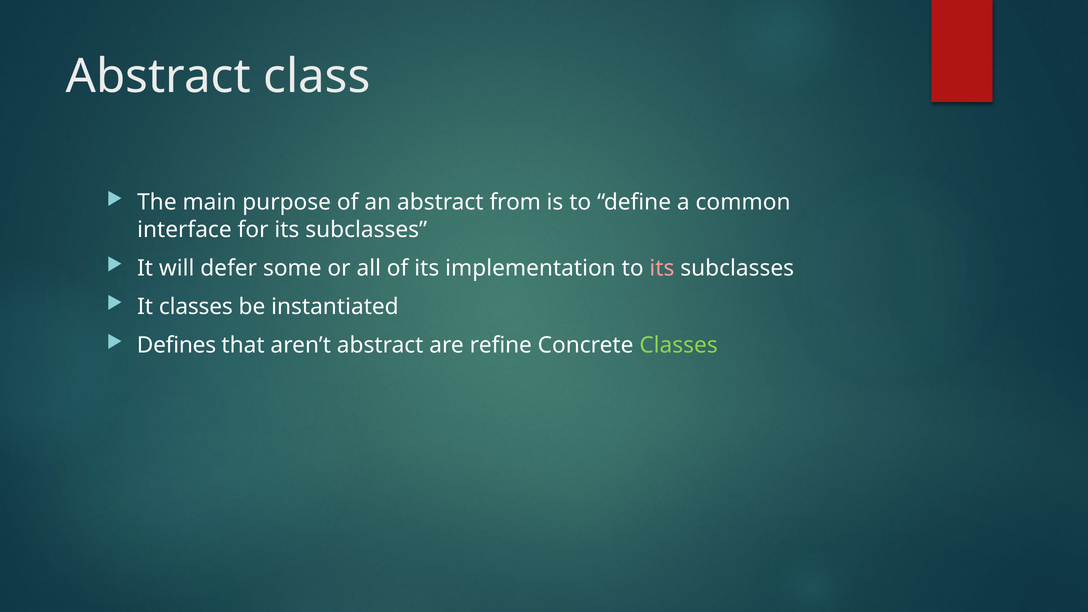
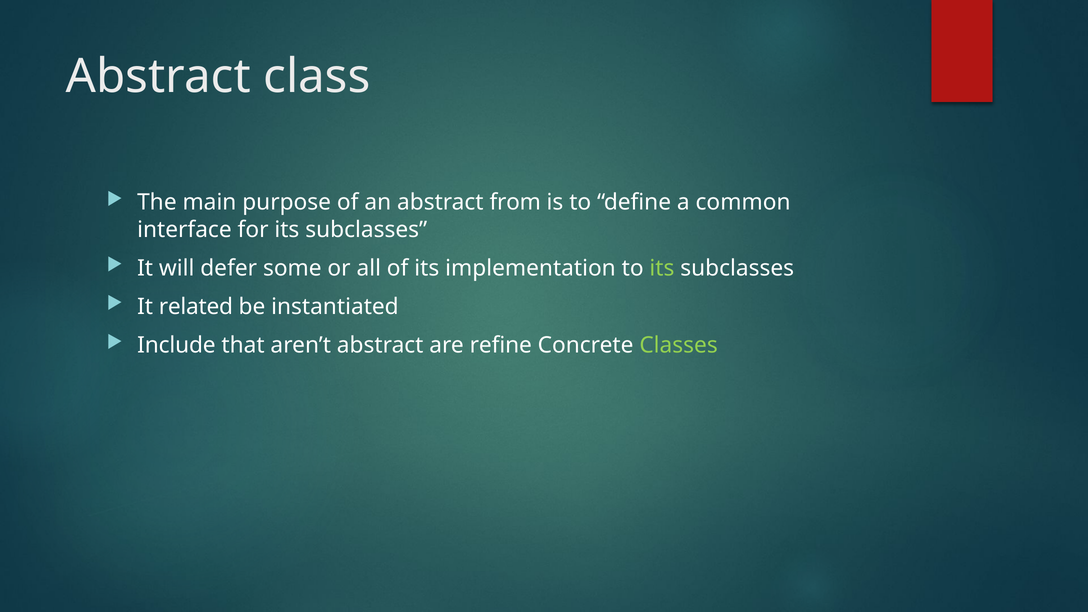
its colour: pink -> light green (662, 268)
It classes: classes -> related (196, 307)
Defines: Defines -> Include (176, 345)
